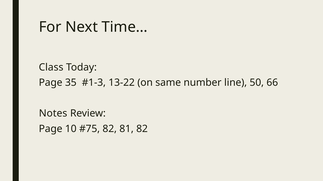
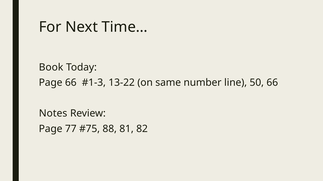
Class: Class -> Book (51, 68)
Page 35: 35 -> 66 (71, 83)
10: 10 -> 77 (71, 129)
82: 82 -> 88 (110, 129)
